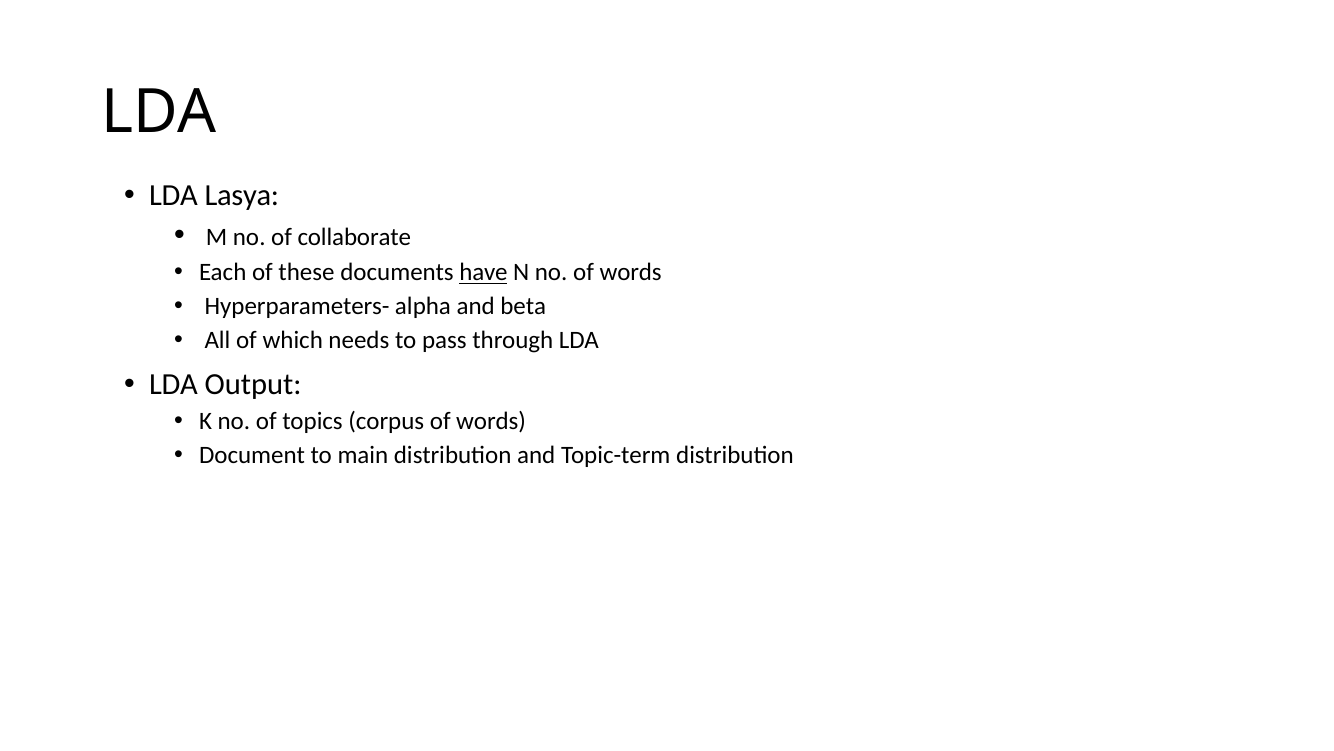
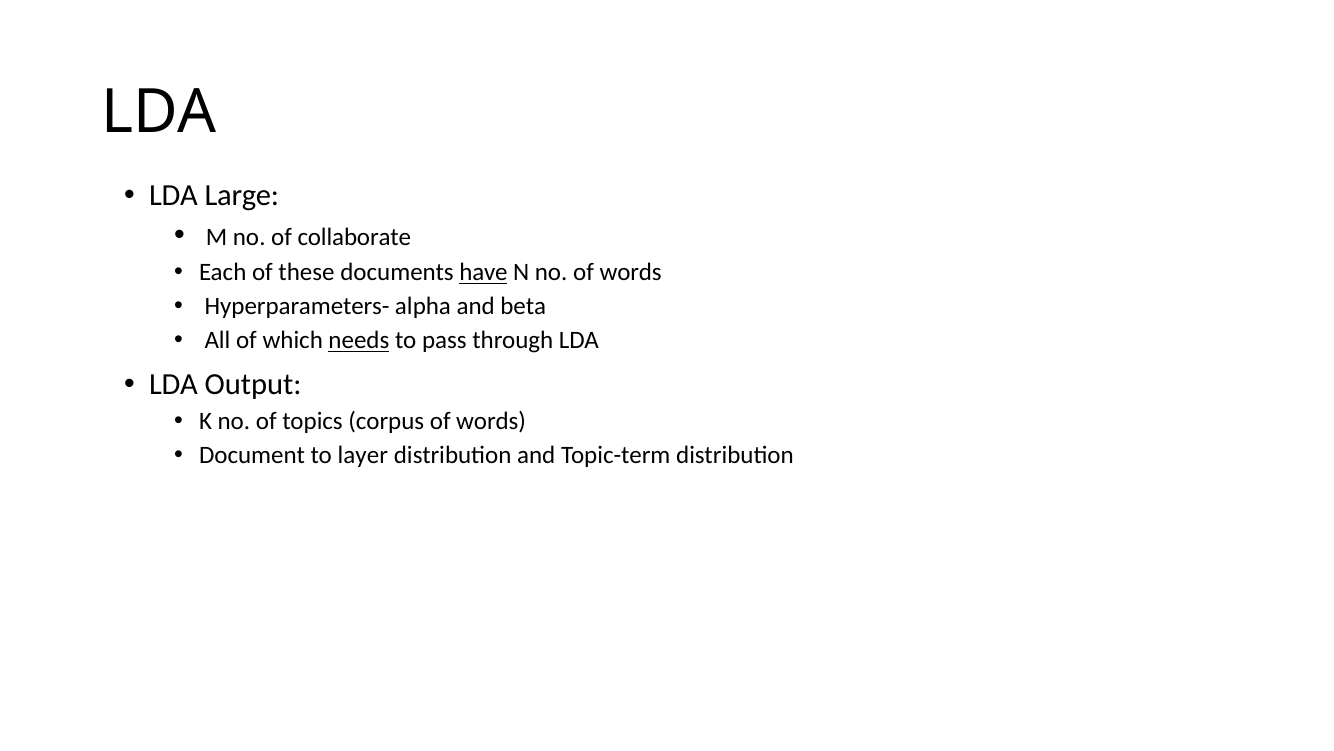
Lasya: Lasya -> Large (242, 196)
needs underline: none -> present (359, 340)
main: main -> layer (363, 455)
